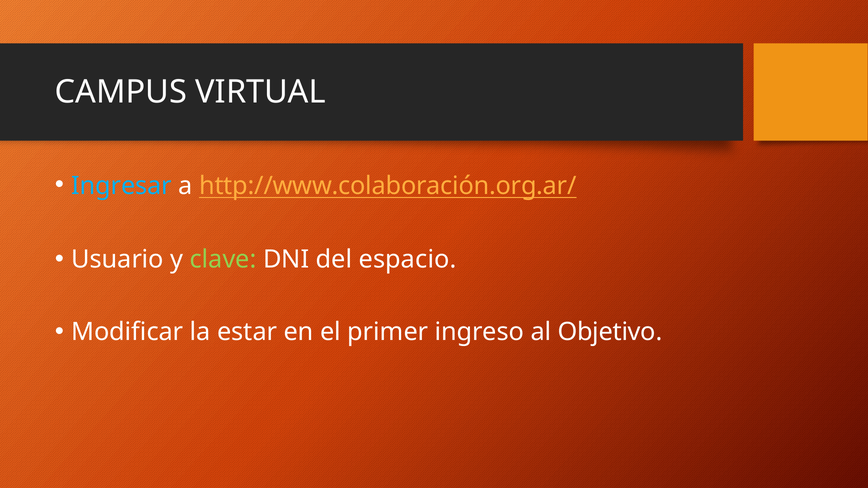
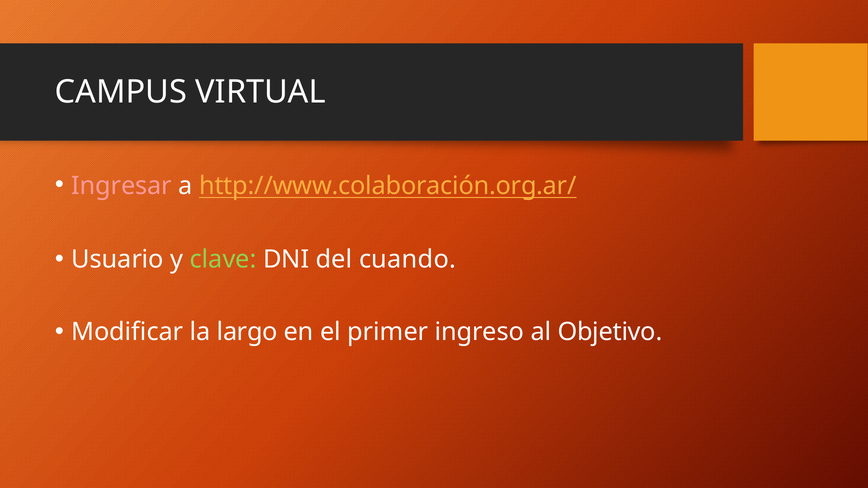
Ingresar colour: light blue -> pink (122, 186)
espacio: espacio -> cuando (407, 259)
estar: estar -> largo (247, 332)
